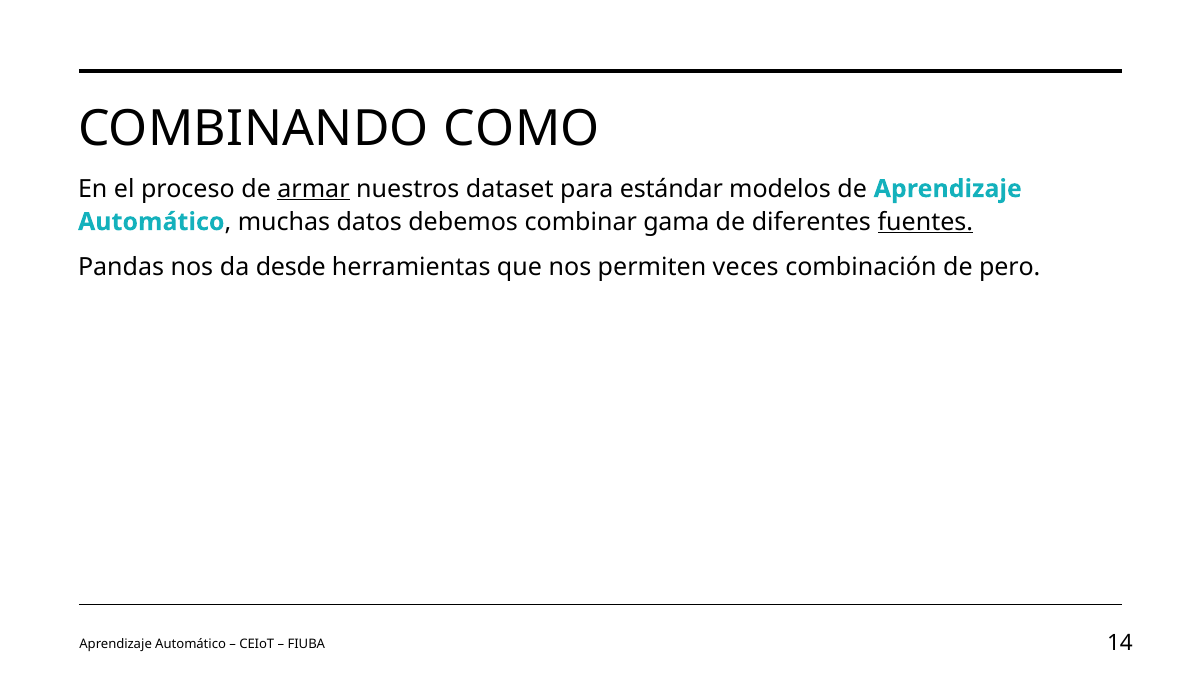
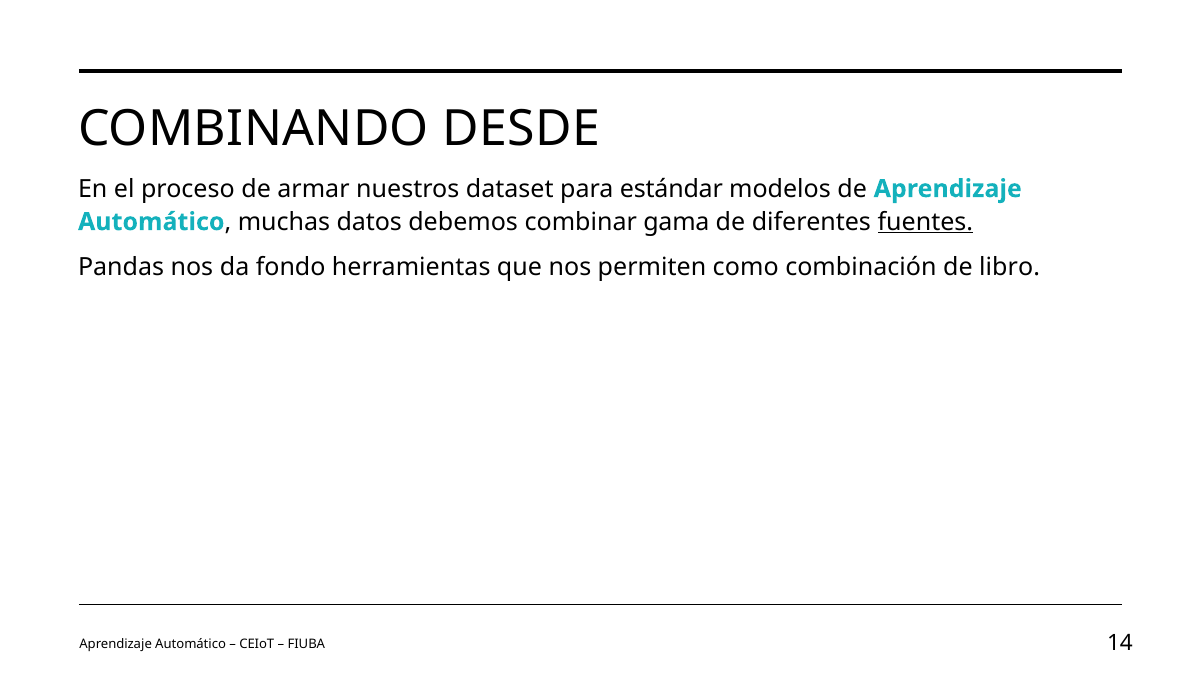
COMO: COMO -> DESDE (522, 129)
armar underline: present -> none (313, 189)
desde: desde -> fondo (291, 268)
veces: veces -> como (746, 268)
pero: pero -> libro (1010, 268)
